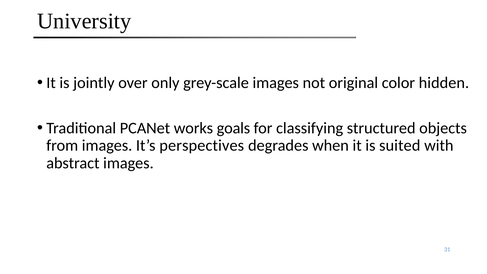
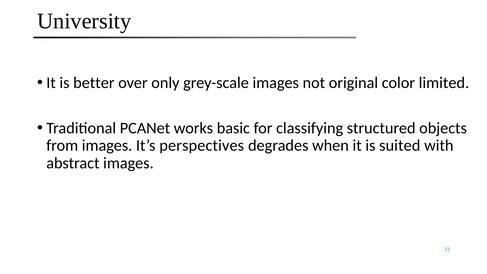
jointly: jointly -> better (94, 83)
hidden: hidden -> limited (444, 83)
goals: goals -> basic (233, 128)
